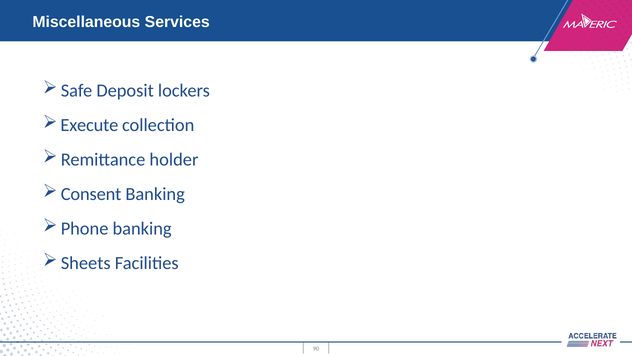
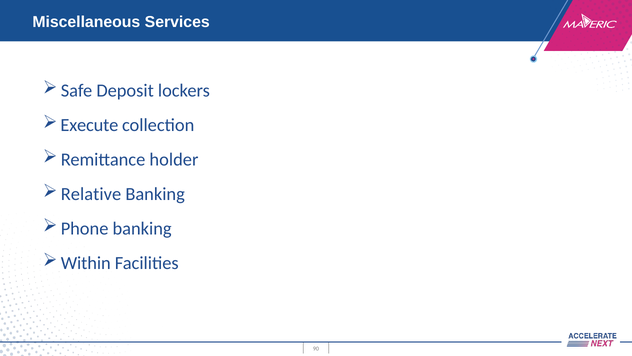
Consent: Consent -> Relative (91, 194)
Sheets: Sheets -> Within (86, 263)
